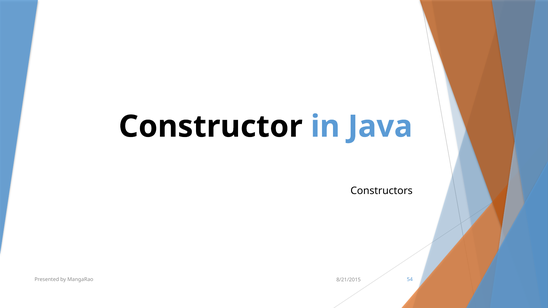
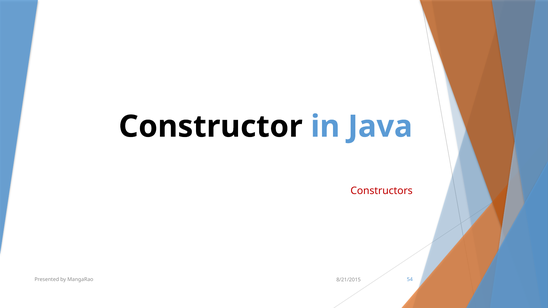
Constructors colour: black -> red (382, 191)
